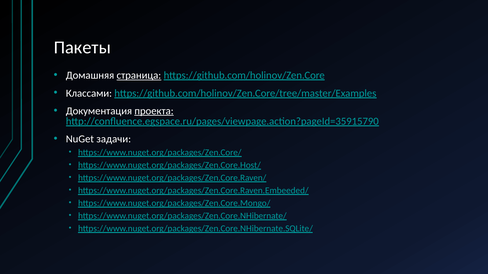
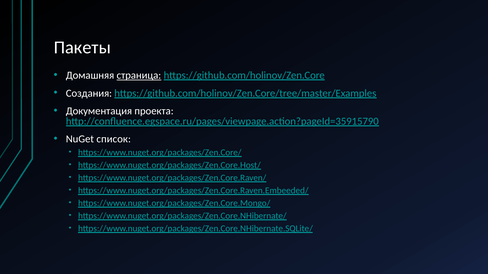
Классами: Классами -> Создания (89, 93)
проекта underline: present -> none (154, 111)
задачи: задачи -> список (114, 139)
